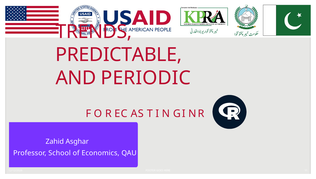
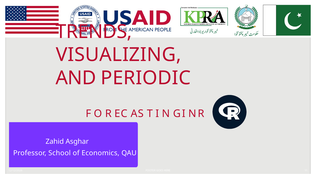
PREDICTABLE: PREDICTABLE -> VISUALIZING (119, 55)
